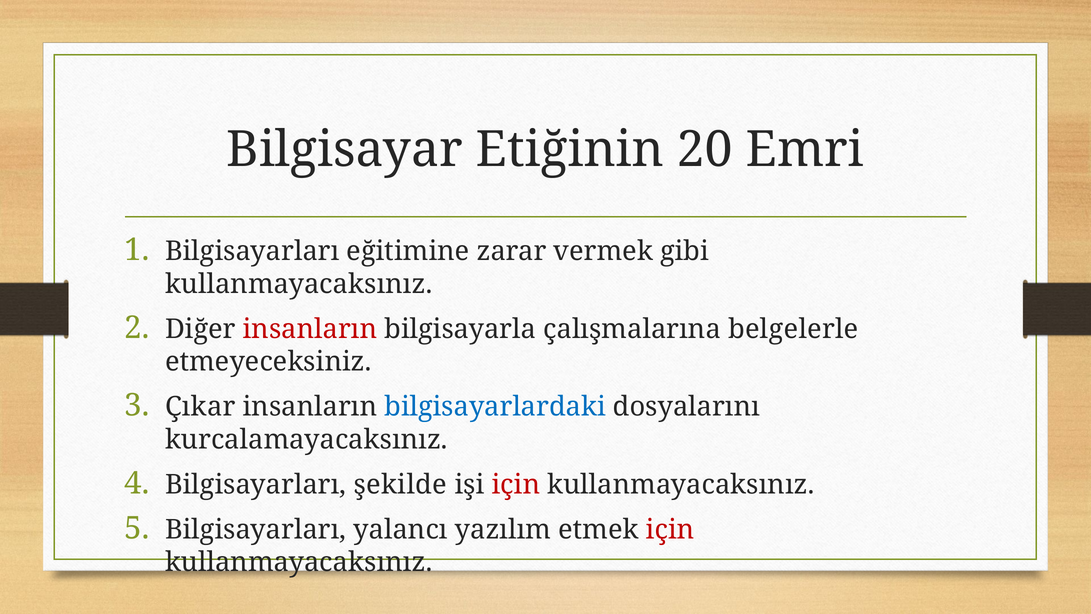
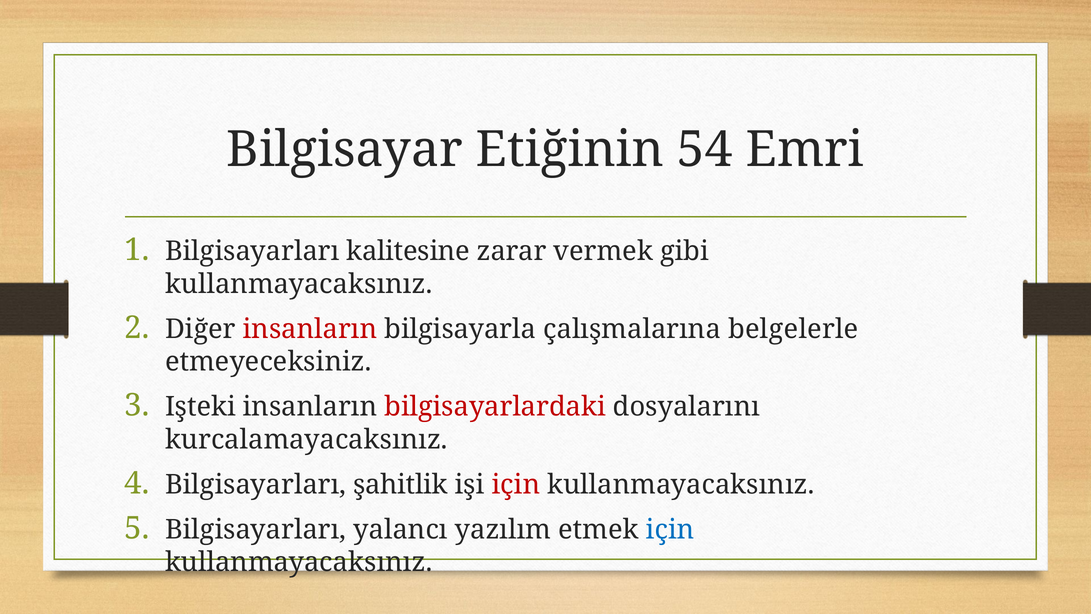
20: 20 -> 54 (705, 150)
eğitimine: eğitimine -> kalitesine (408, 251)
Çıkar: Çıkar -> Işteki (200, 407)
bilgisayarlardaki colour: blue -> red (495, 407)
şekilde: şekilde -> şahitlik (401, 484)
için colour: red -> blue (670, 529)
